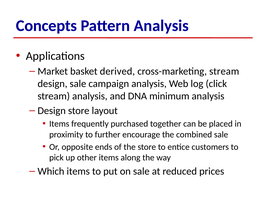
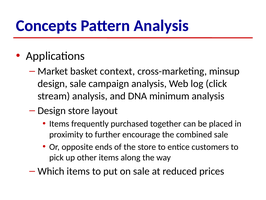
derived: derived -> context (117, 71)
cross-marketing stream: stream -> minsup (224, 71)
